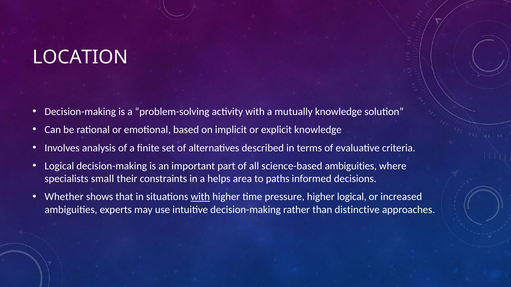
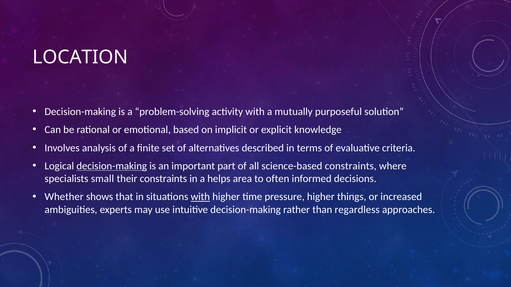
mutually knowledge: knowledge -> purposeful (339, 112)
decision-making underline: none -> present (112, 166)
science-based ambiguities: ambiguities -> constraints (351, 166)
paths: paths -> often (278, 179)
higher logical: logical -> things (352, 197)
distinctive: distinctive -> regardless (357, 210)
